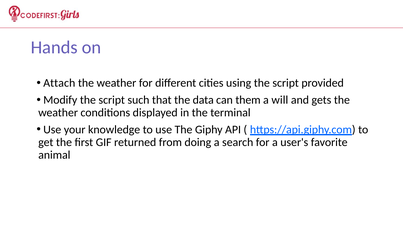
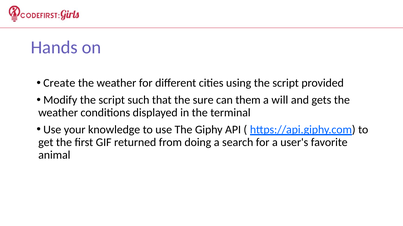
Attach: Attach -> Create (59, 83)
data: data -> sure (203, 100)
